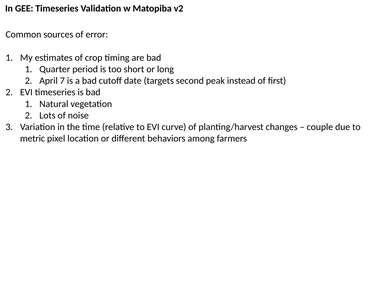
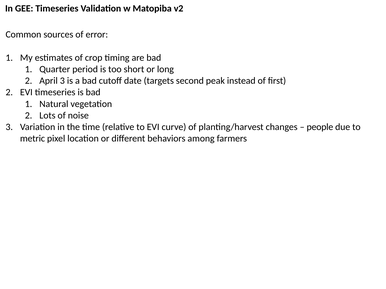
April 7: 7 -> 3 (62, 81)
couple: couple -> people (320, 127)
